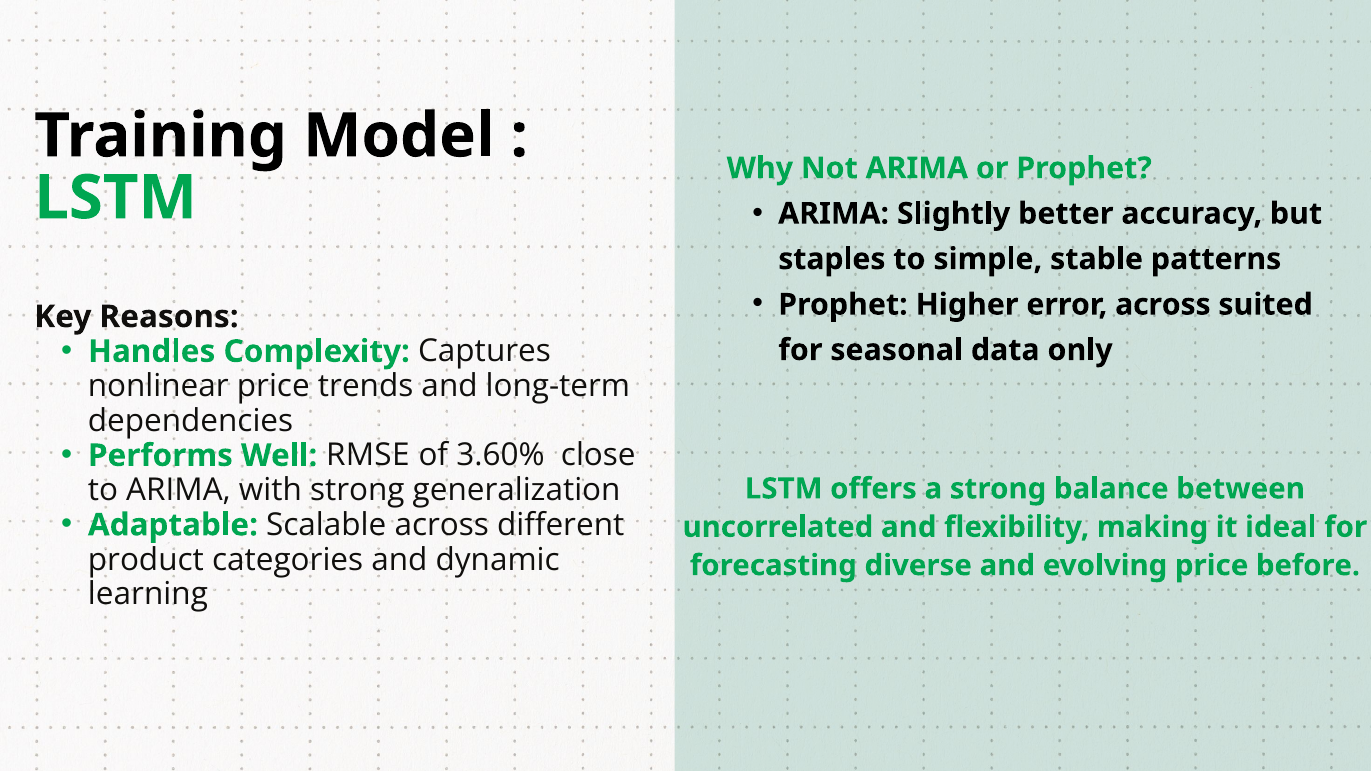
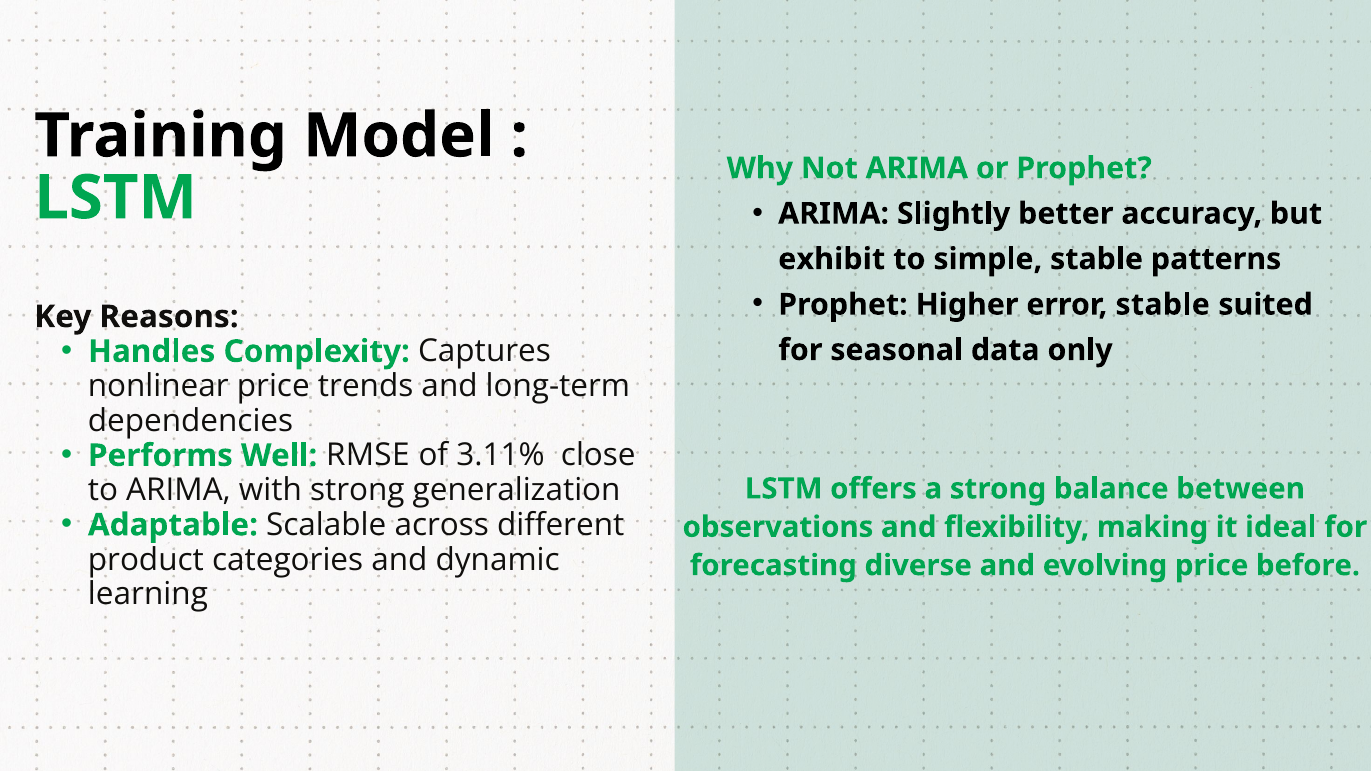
staples: staples -> exhibit (832, 259)
error across: across -> stable (1163, 305)
3.60%: 3.60% -> 3.11% (500, 456)
uncorrelated: uncorrelated -> observations (778, 527)
